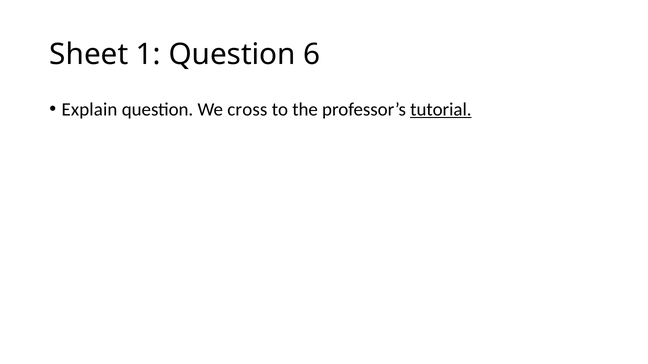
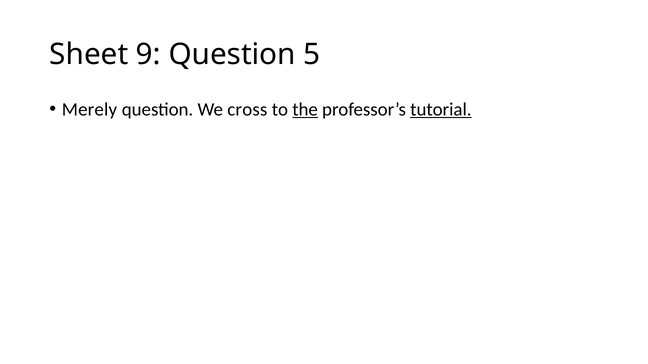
1: 1 -> 9 (148, 54)
6: 6 -> 5 (312, 54)
Explain: Explain -> Merely (89, 110)
the underline: none -> present (305, 110)
